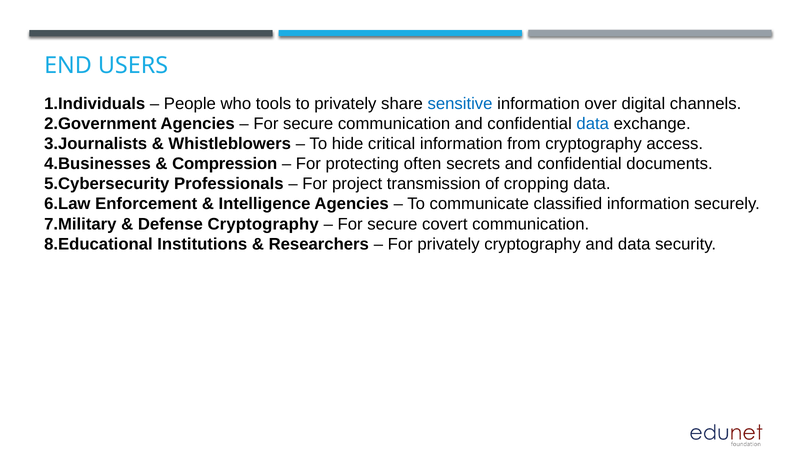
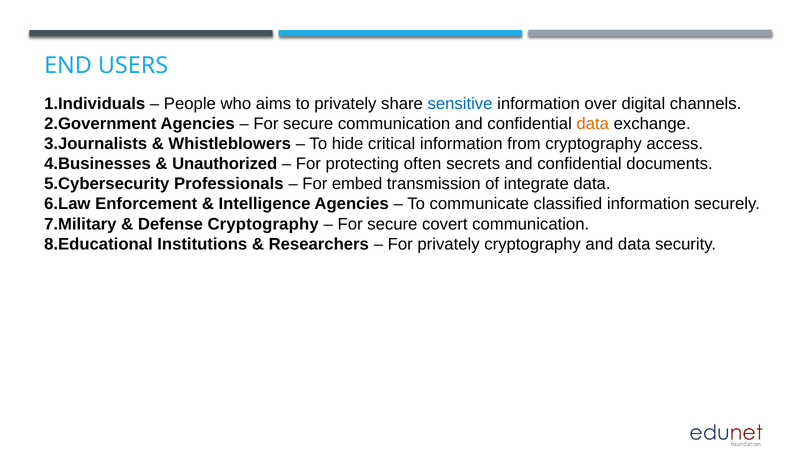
tools: tools -> aims (273, 104)
data colour: blue -> orange (593, 124)
Compression: Compression -> Unauthorized (225, 164)
project: project -> embed (357, 184)
cropping: cropping -> integrate (536, 184)
